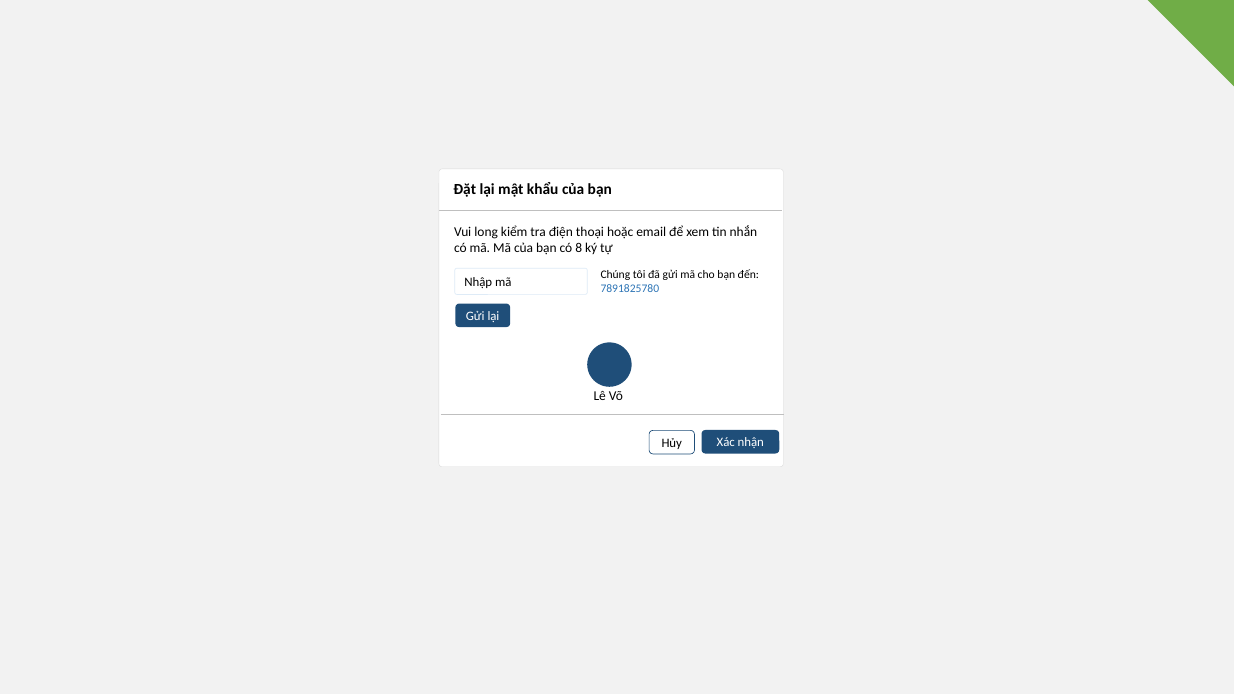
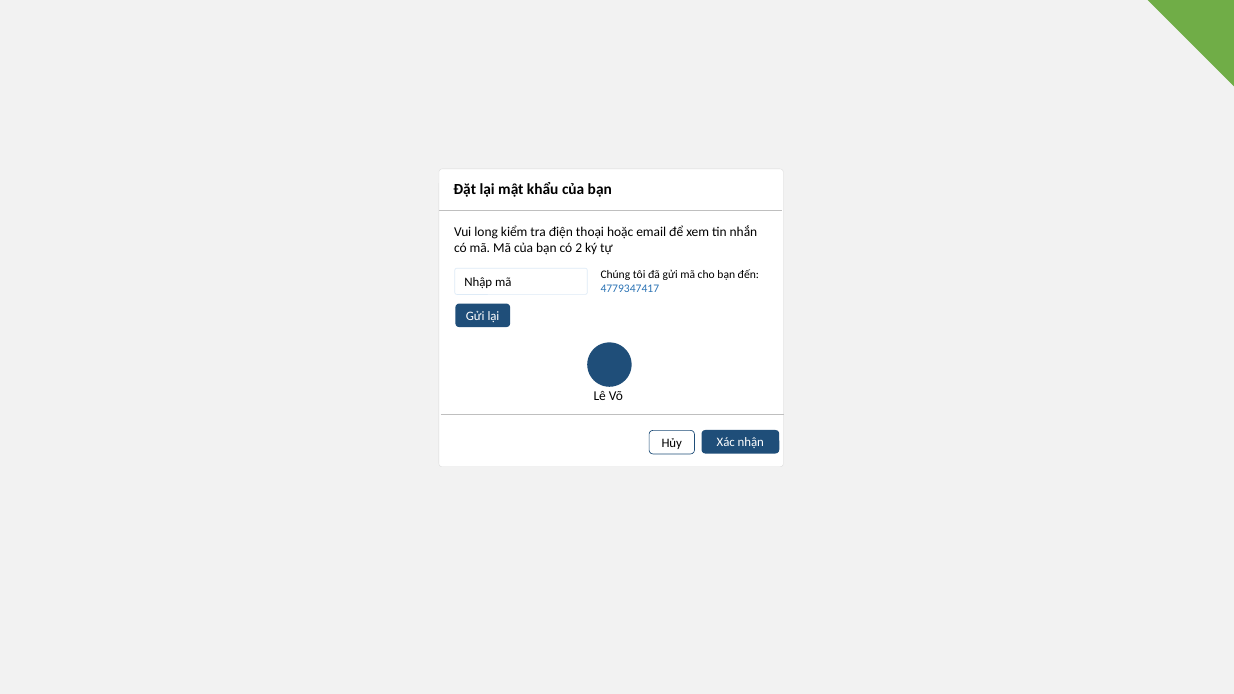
8: 8 -> 2 (579, 248)
7891825780: 7891825780 -> 4779347417 (630, 289)
